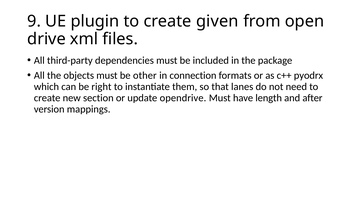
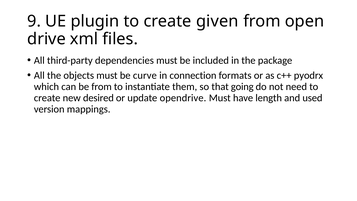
other: other -> curve (145, 75)
be right: right -> from (102, 87)
lanes: lanes -> going (242, 87)
section: section -> desired (98, 98)
after: after -> used (312, 98)
